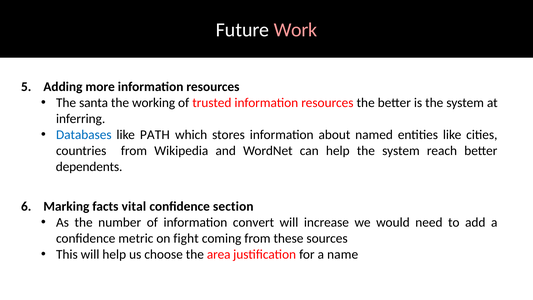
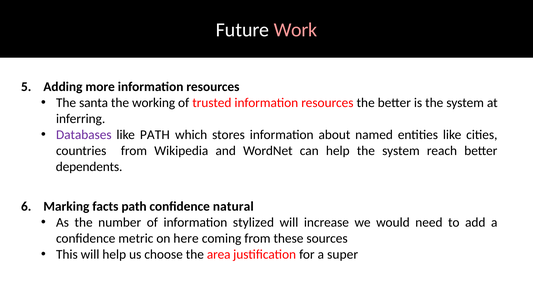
Databases colour: blue -> purple (84, 135)
facts vital: vital -> path (134, 206)
section: section -> natural (233, 206)
convert: convert -> stylized (253, 222)
fight: fight -> here (186, 238)
name: name -> super (343, 254)
